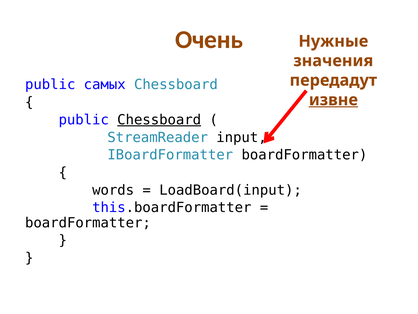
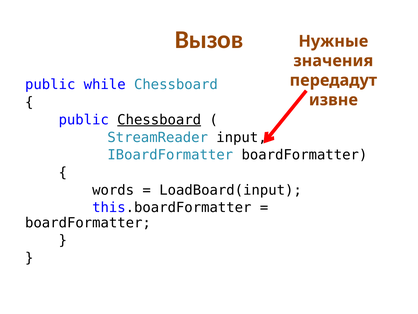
Очень: Очень -> Вызов (209, 40)
самых: самых -> while (105, 85)
извне underline: present -> none (333, 100)
